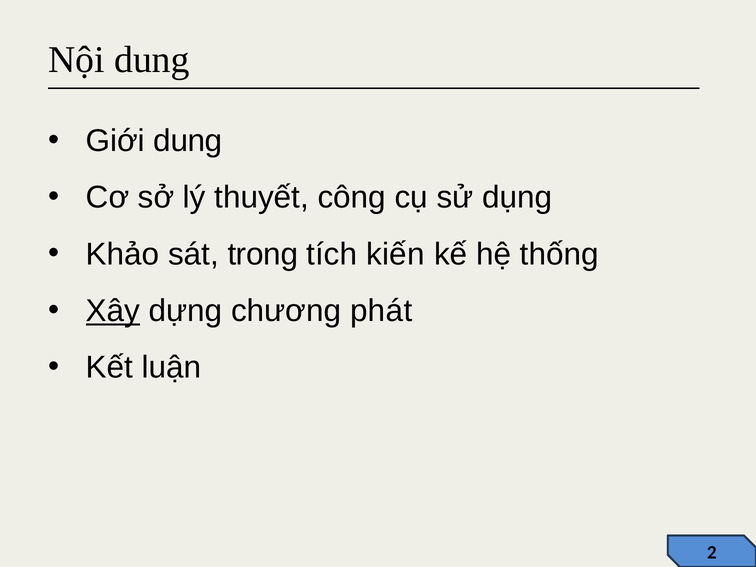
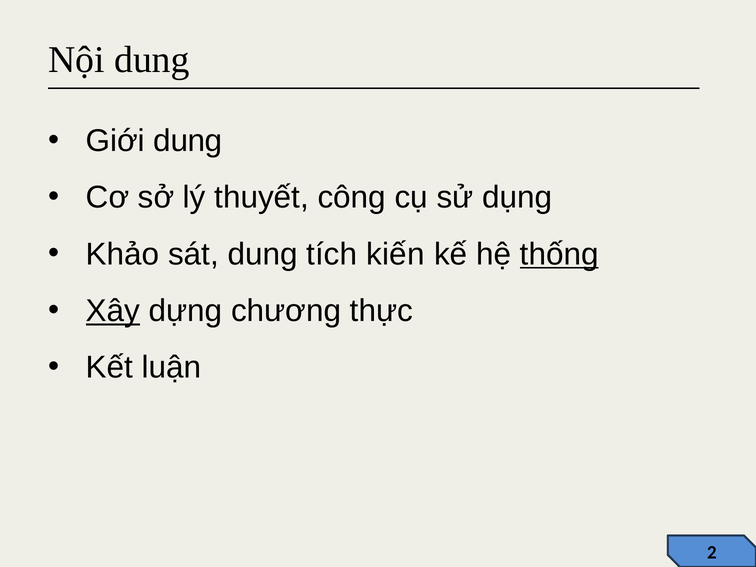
sát trong: trong -> dung (263, 254)
thống underline: none -> present (559, 254)
phát: phát -> thực (381, 311)
